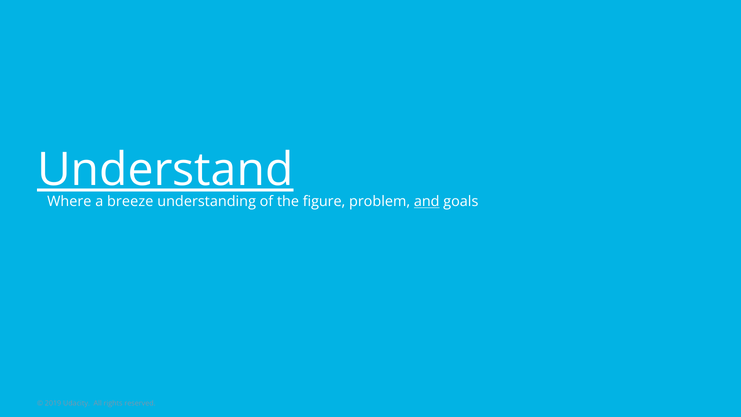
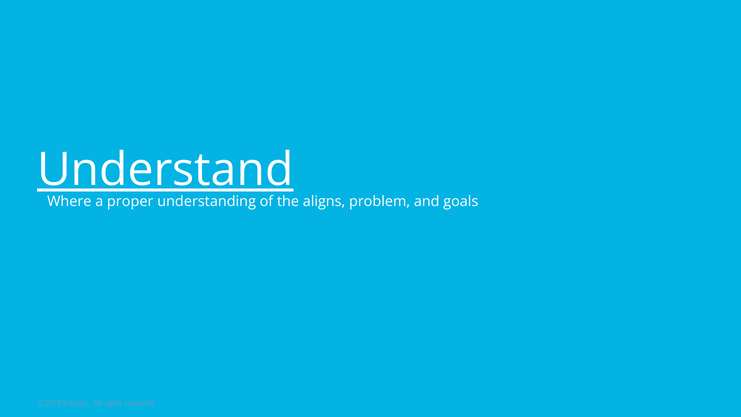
breeze: breeze -> proper (130, 201)
figure: figure -> aligns (324, 201)
and underline: present -> none (427, 201)
